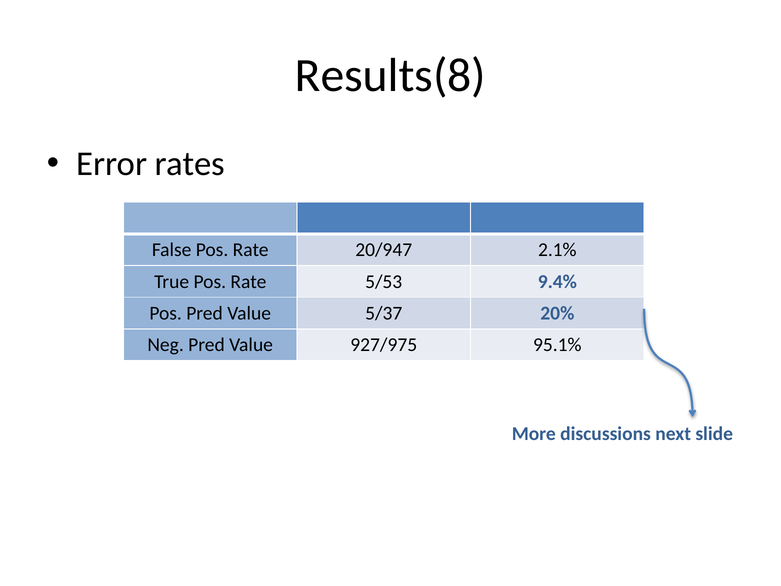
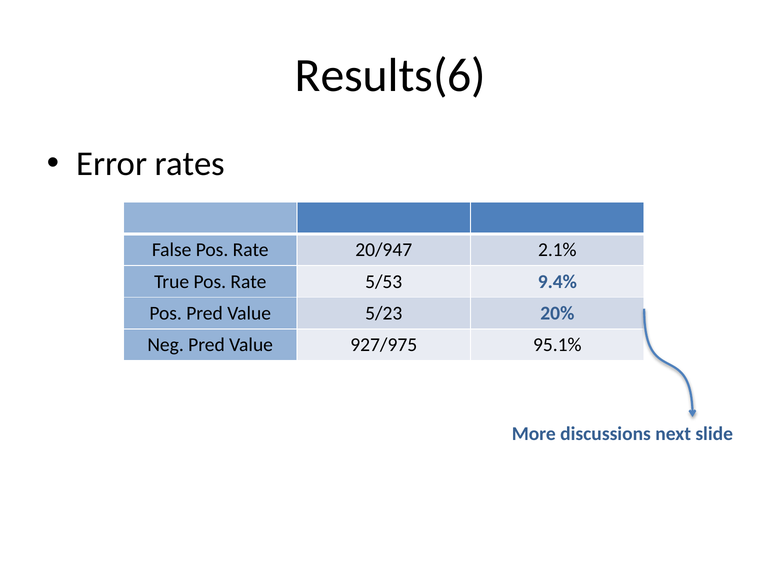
Results(8: Results(8 -> Results(6 (390, 76)
5/37: 5/37 -> 5/23 (384, 313)
